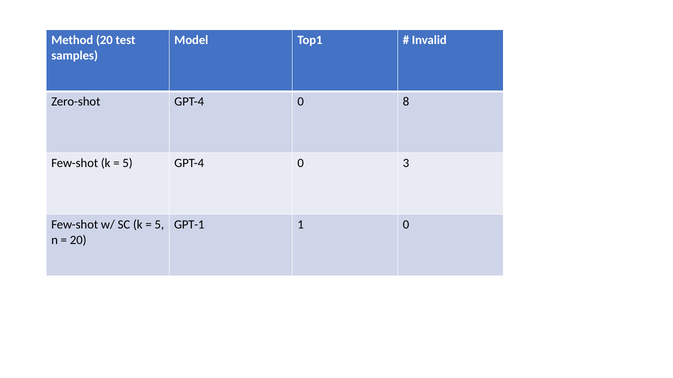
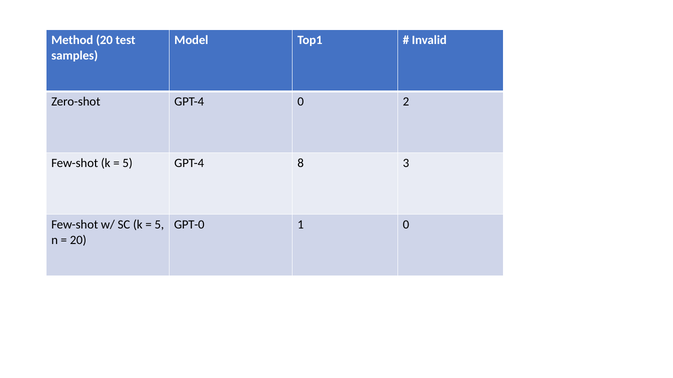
8: 8 -> 2 (406, 102)
5 GPT-4 0: 0 -> 8 (301, 163)
GPT-1: GPT-1 -> GPT-0 (189, 225)
